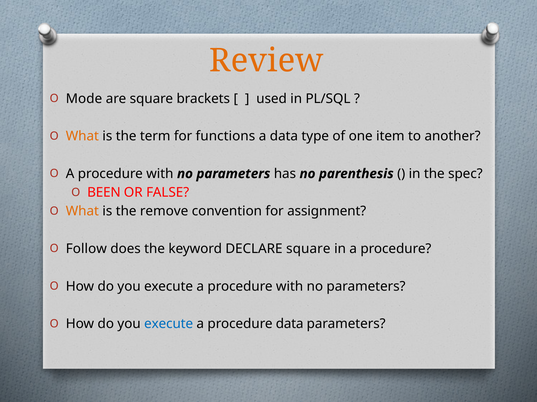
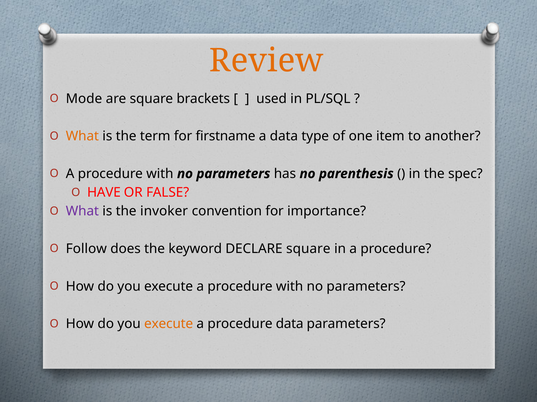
functions: functions -> firstname (226, 136)
BEEN: BEEN -> HAVE (104, 193)
What colour: orange -> purple (82, 212)
remove: remove -> invoker (164, 212)
assignment: assignment -> importance (327, 212)
execute colour: blue -> orange (169, 324)
